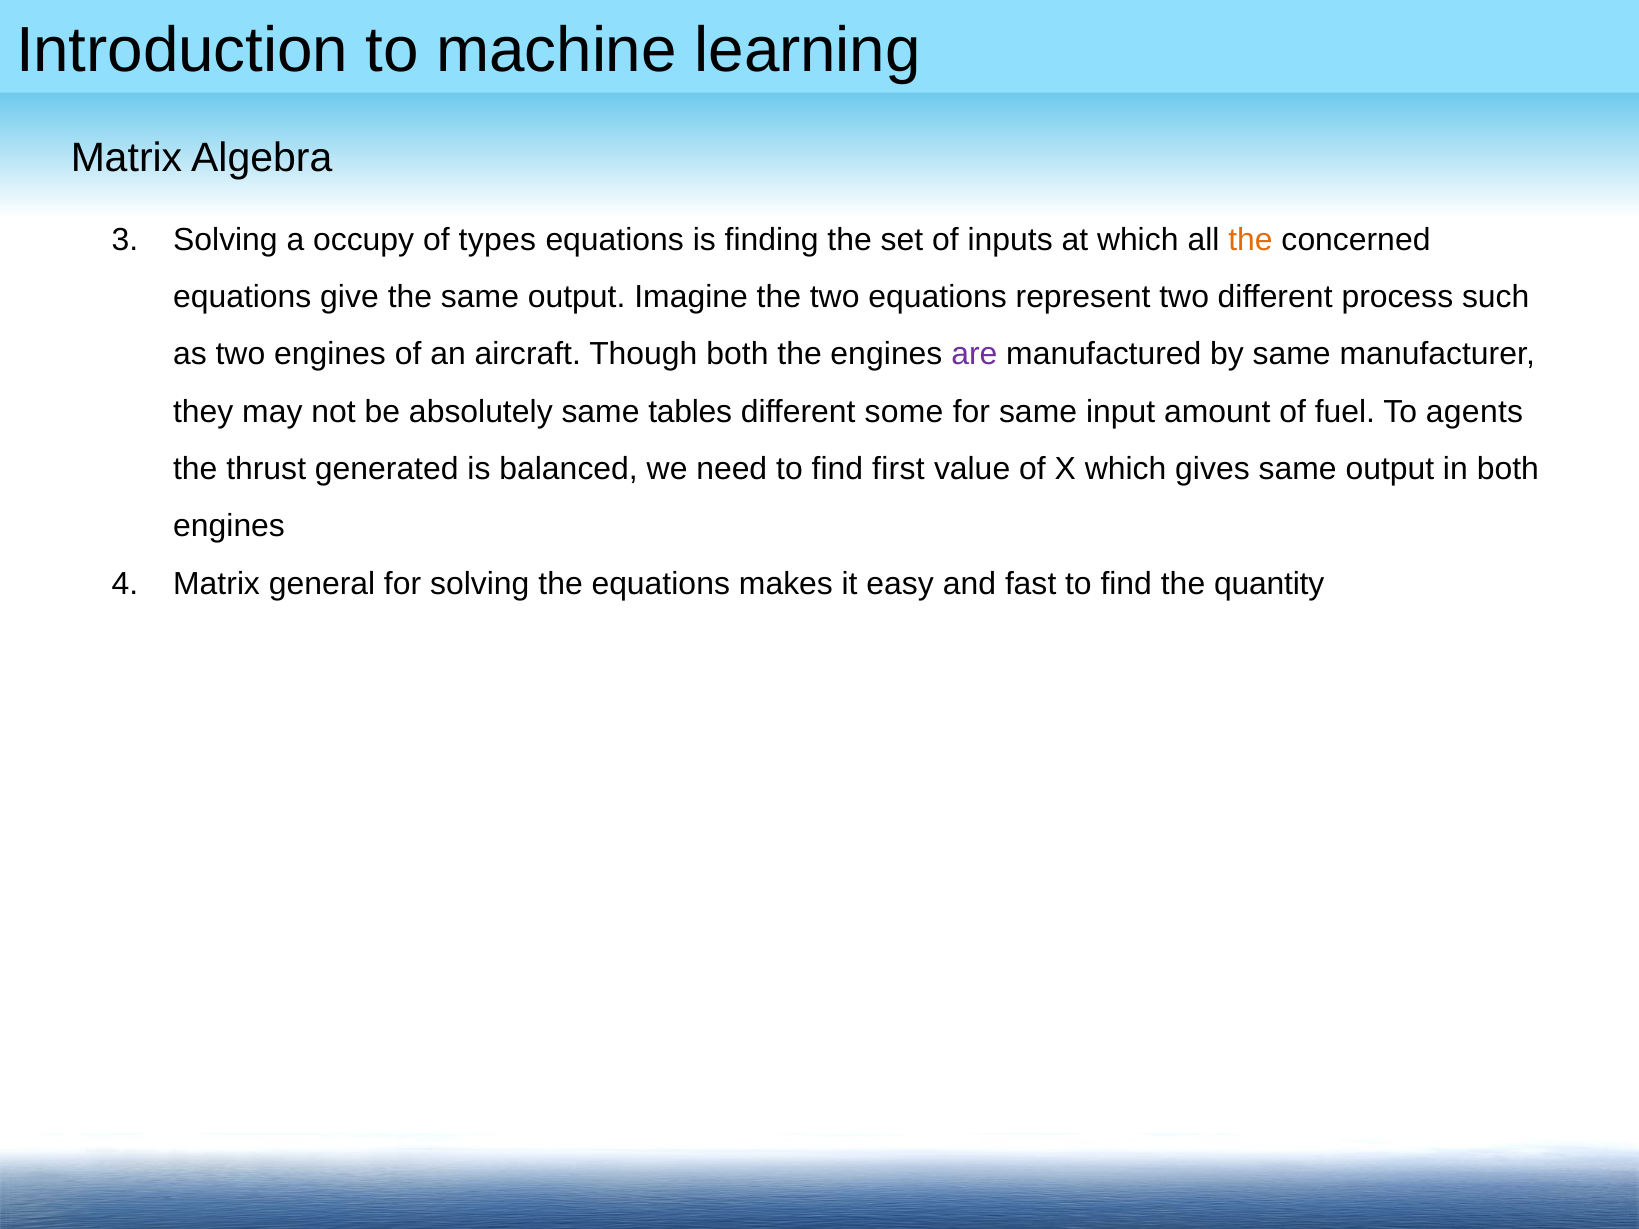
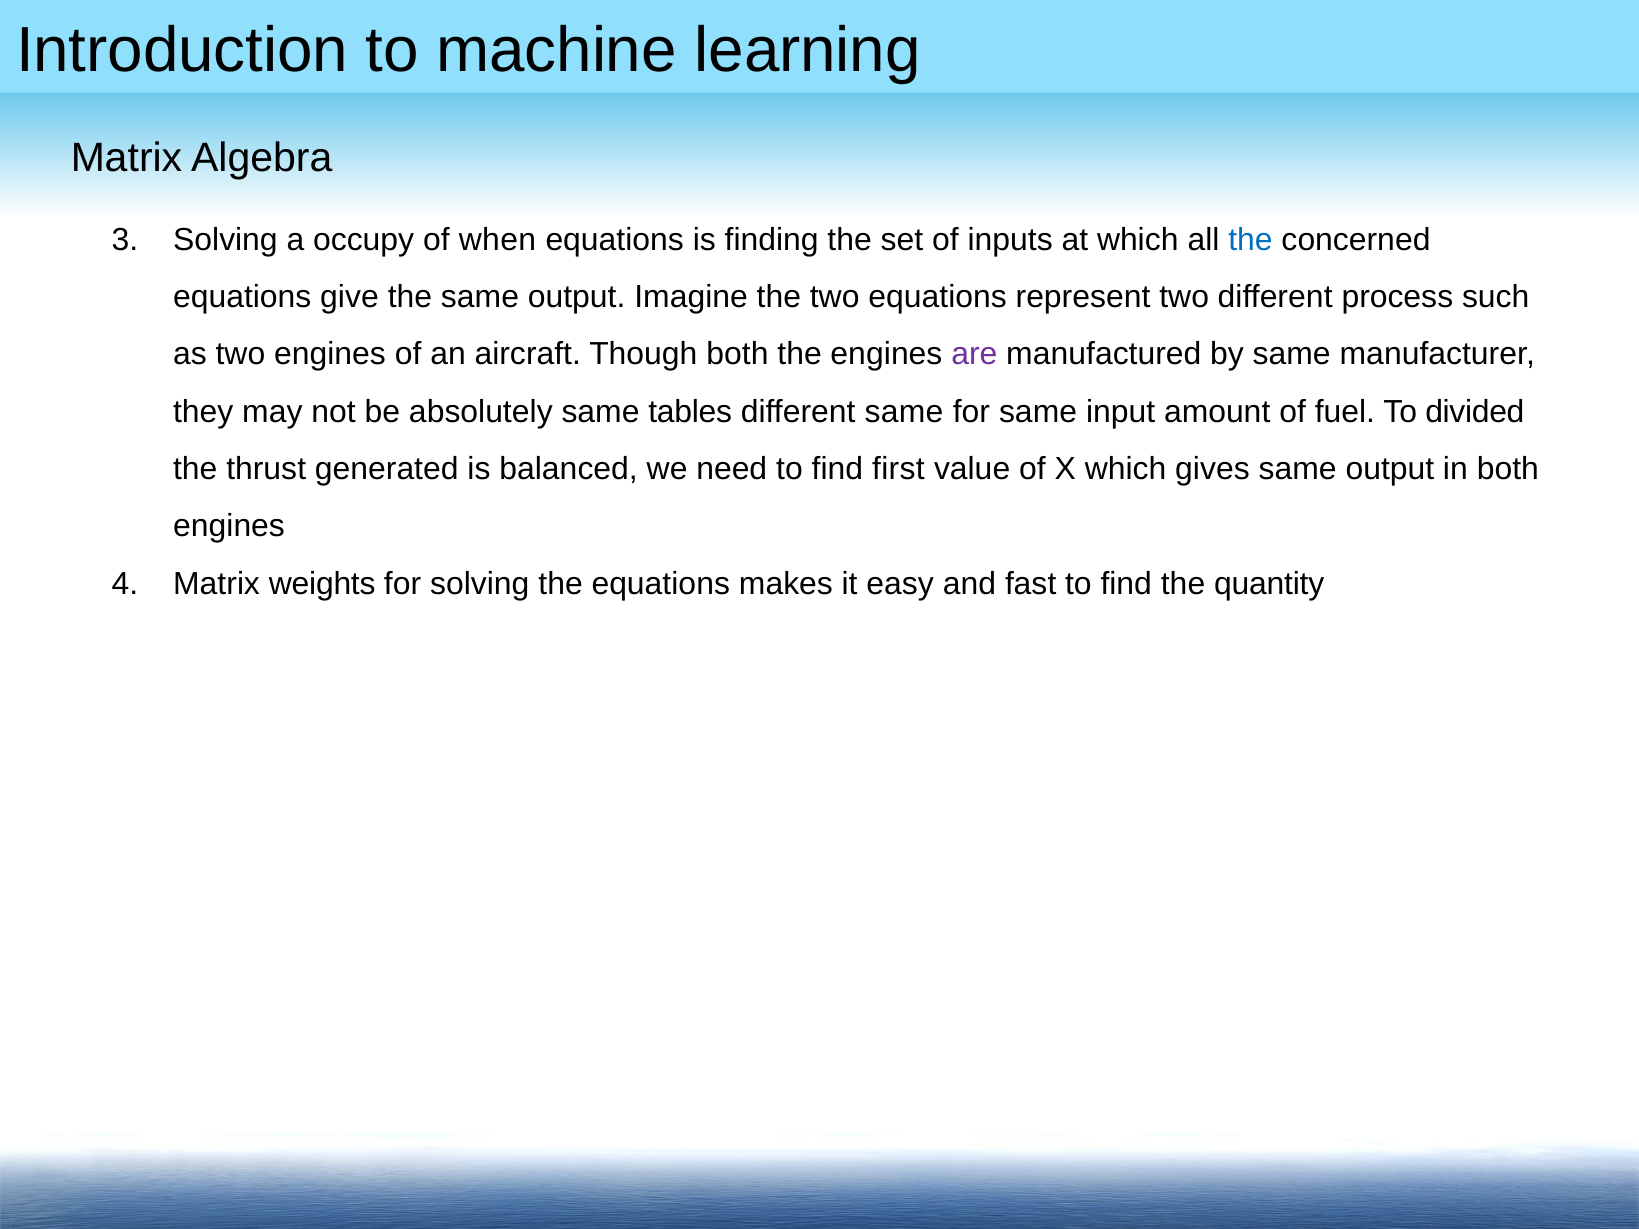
types: types -> when (497, 240)
the colour: orange -> blue (1250, 240)
different some: some -> same (904, 412)
agents: agents -> divided (1475, 412)
general: general -> weights (322, 584)
